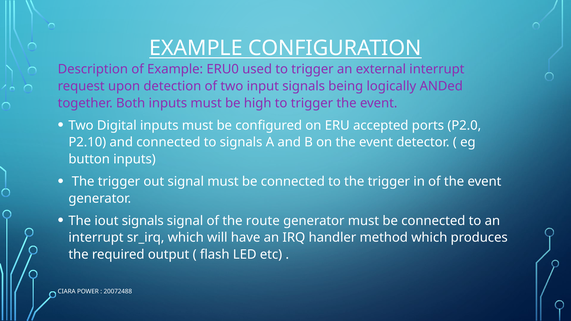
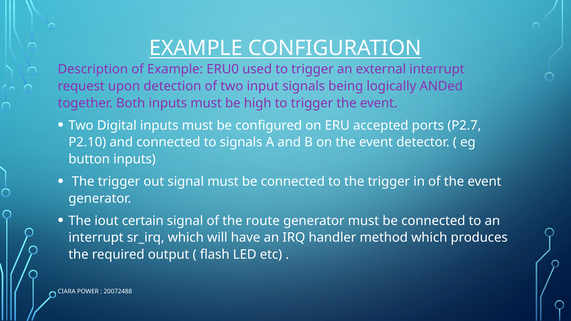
P2.0: P2.0 -> P2.7 (464, 125)
iout signals: signals -> certain (143, 221)
